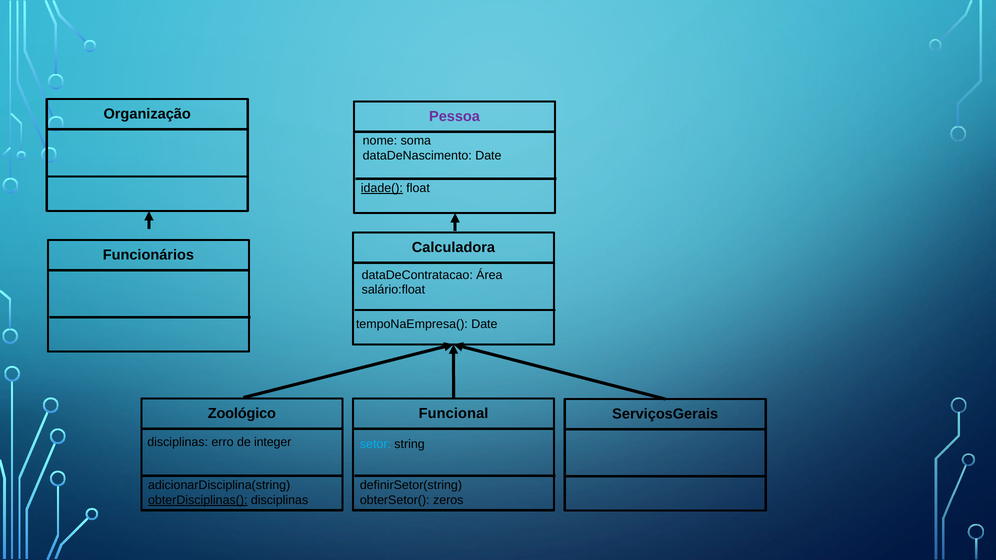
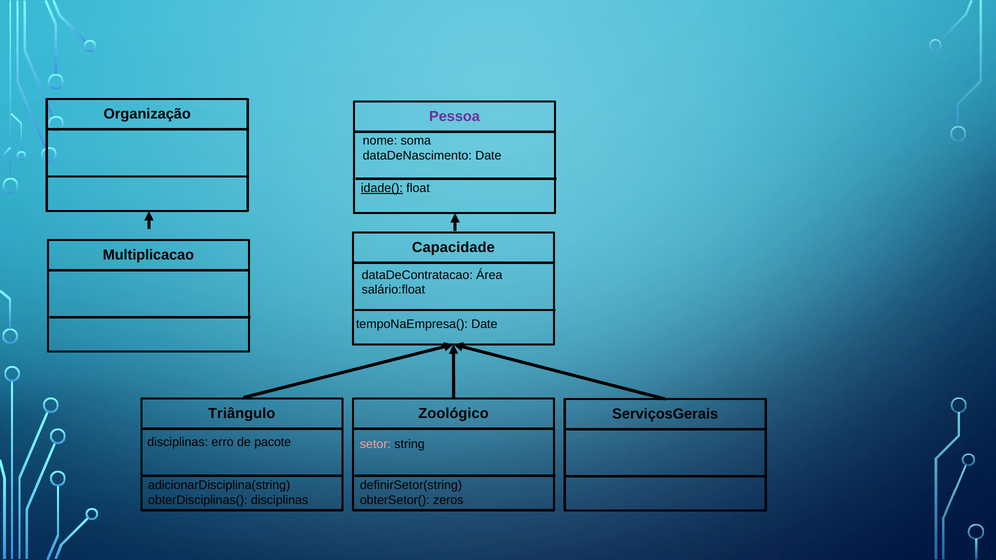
Calculadora: Calculadora -> Capacidade (453, 248)
Funcionários: Funcionários -> Multiplicacao (148, 255)
Zoológico: Zoológico -> Triângulo (242, 414)
Funcional: Funcional -> Zoológico (454, 414)
integer: integer -> pacote (273, 442)
setor colour: light blue -> pink (375, 444)
obterDisciplinas( underline: present -> none (198, 500)
